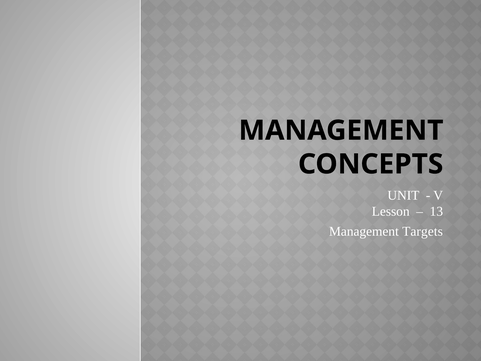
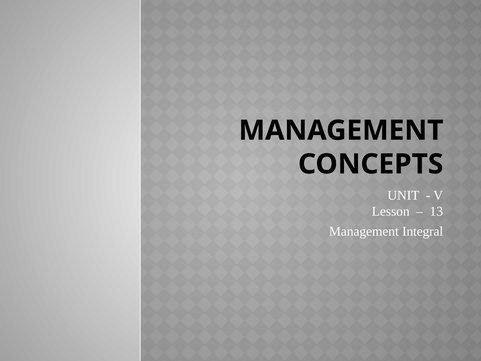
Targets: Targets -> Integral (423, 231)
